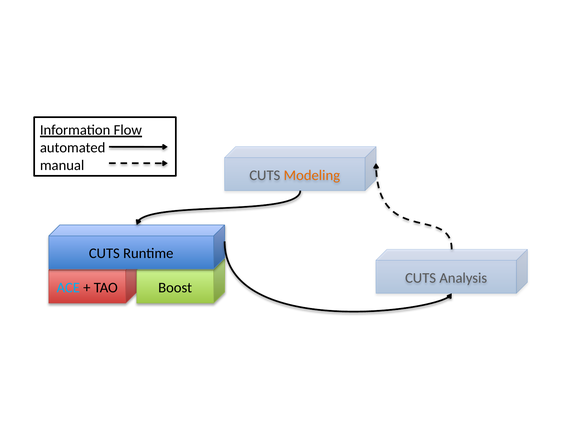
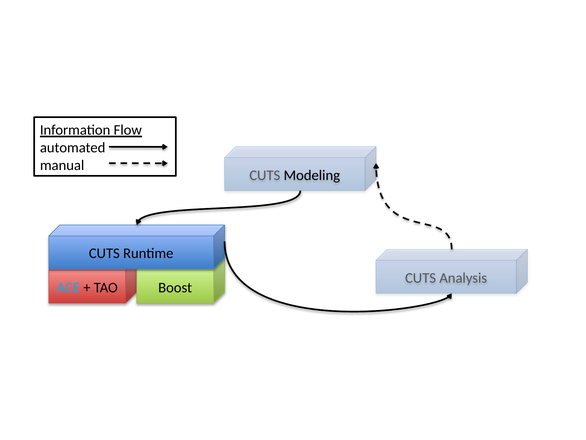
Modeling colour: orange -> black (312, 175)
